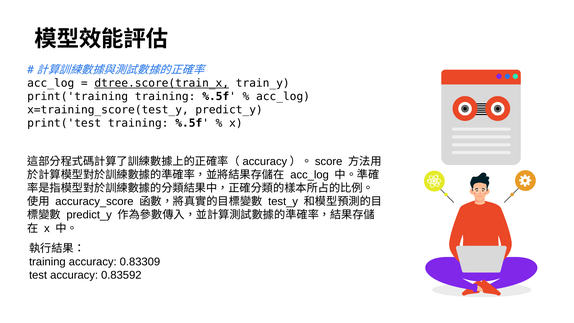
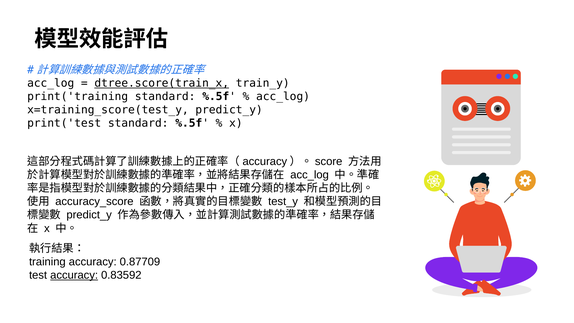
print('training training: training -> standard (165, 96)
print('test training: training -> standard (138, 123)
0.83309: 0.83309 -> 0.87709 (140, 262)
accuracy underline: none -> present (74, 275)
